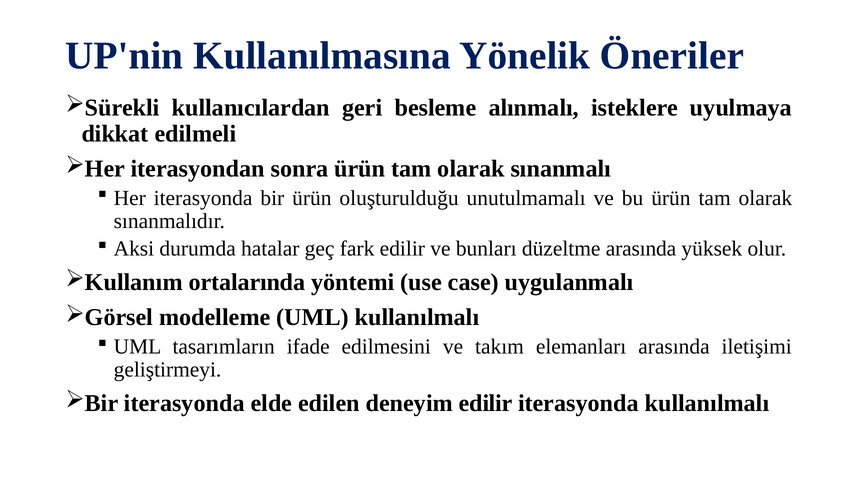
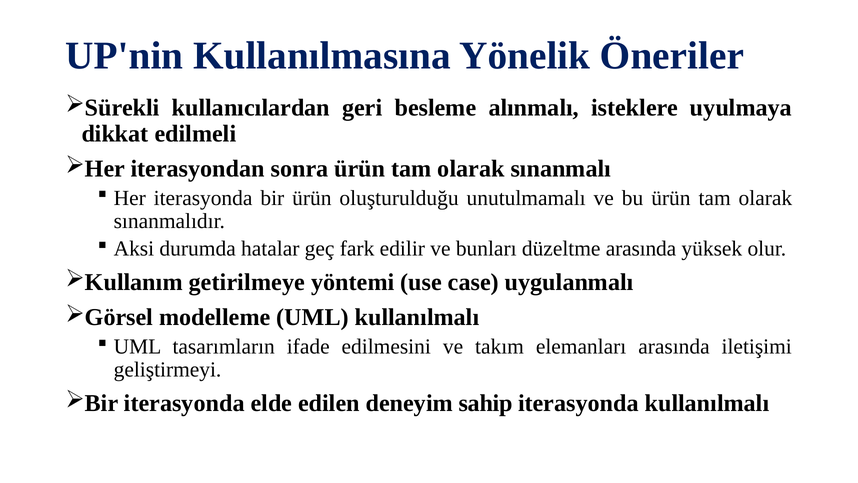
ortalarında: ortalarında -> getirilmeye (247, 282)
deneyim edilir: edilir -> sahip (486, 403)
